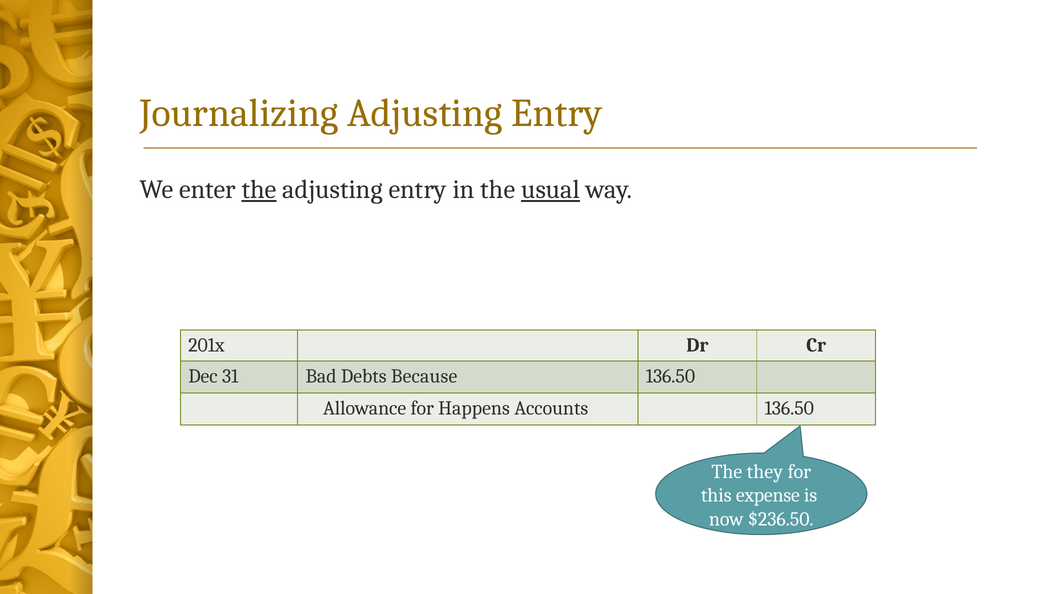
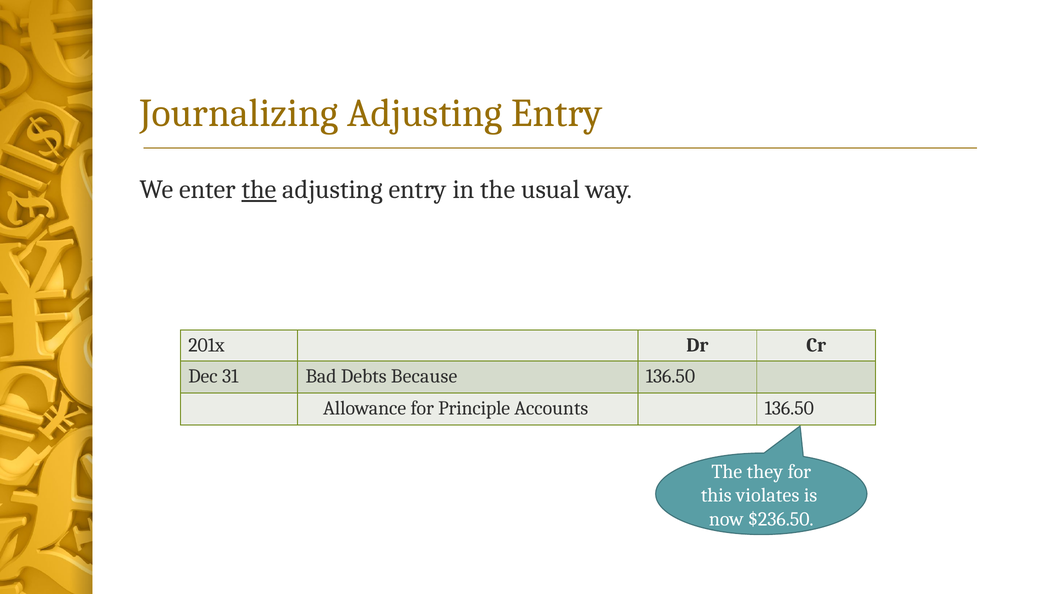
usual underline: present -> none (550, 190)
Happens: Happens -> Principle (474, 408)
expense: expense -> violates (768, 495)
